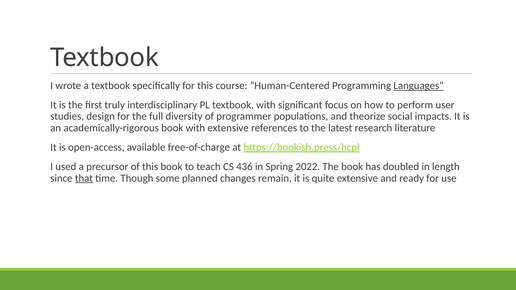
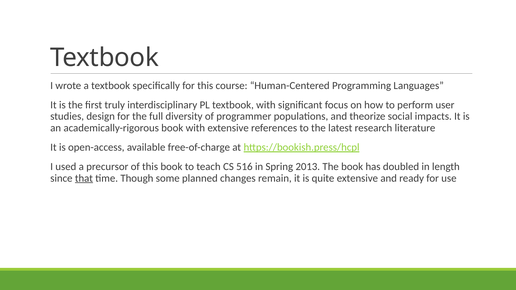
Languages underline: present -> none (419, 86)
436: 436 -> 516 (244, 167)
2022: 2022 -> 2013 (308, 167)
